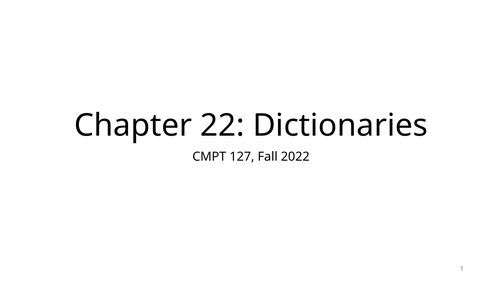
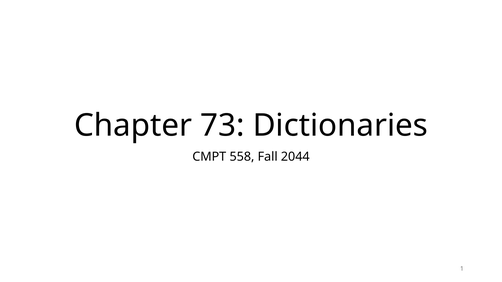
22: 22 -> 73 (222, 125)
127: 127 -> 558 (242, 157)
2022: 2022 -> 2044 (295, 157)
